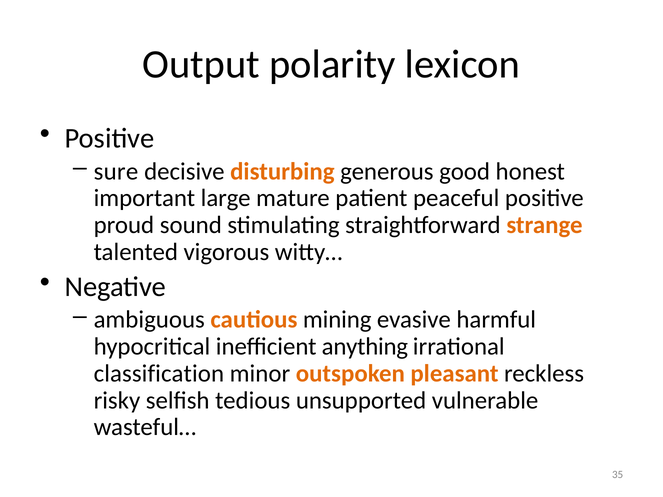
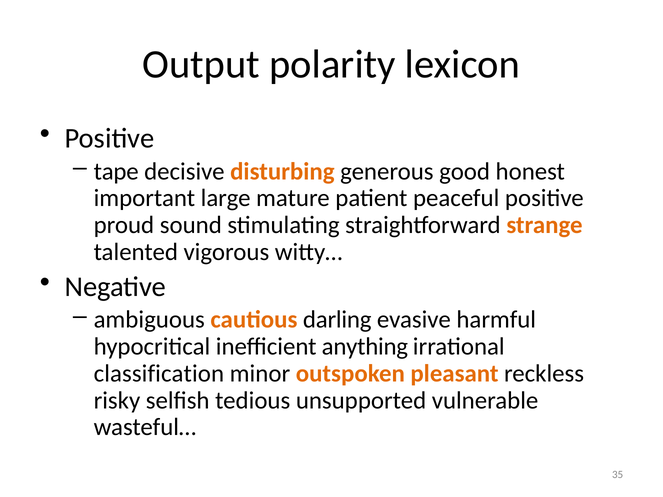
sure: sure -> tape (116, 172)
mining: mining -> darling (337, 320)
